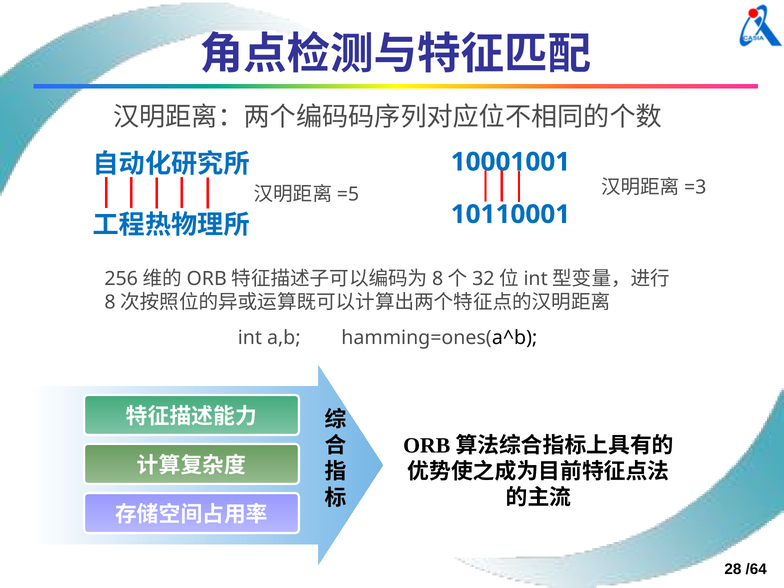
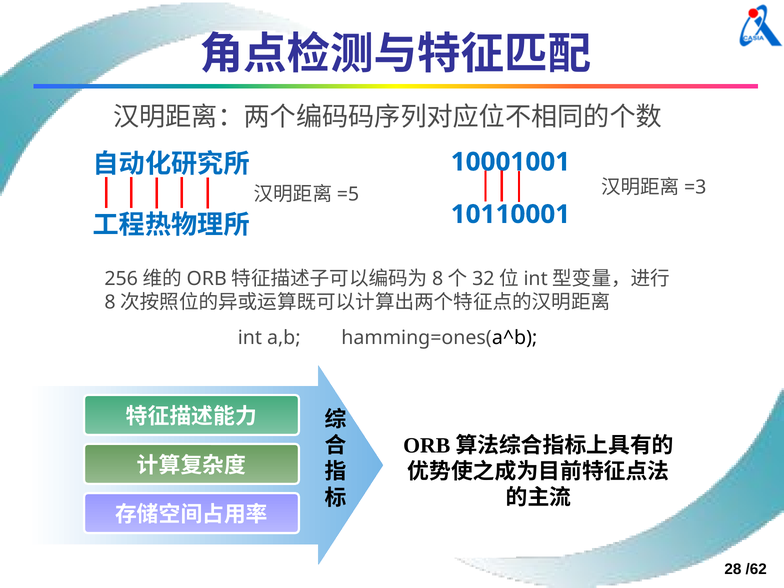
/64: /64 -> /62 (756, 569)
